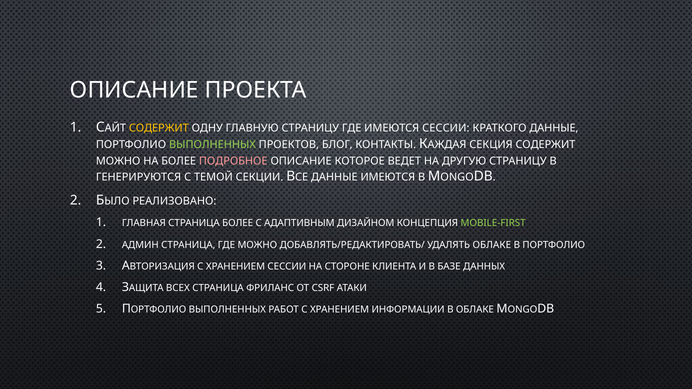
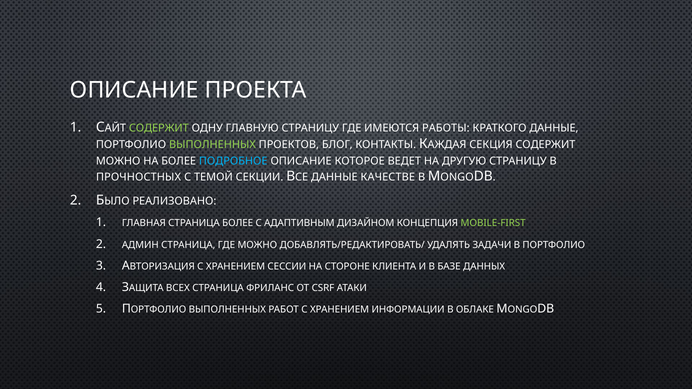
СОДЕРЖИТ colour: yellow -> light green (159, 128)
ИМЕЮТСЯ СЕССИИ: СЕССИИ -> РАБОТЫ (446, 128)
ПОДРОБНОЕ colour: pink -> light blue (233, 161)
ГЕНЕРИРУЮТСЯ: ГЕНЕРИРУЮТСЯ -> ПРОЧНОСТНЫХ (138, 177)
ДАННЫЕ ИМЕЮТСЯ: ИМЕЮТСЯ -> КАЧЕСТВЕ (388, 177)
УДАЛЯТЬ ОБЛАКЕ: ОБЛАКЕ -> ЗАДАЧИ (492, 245)
